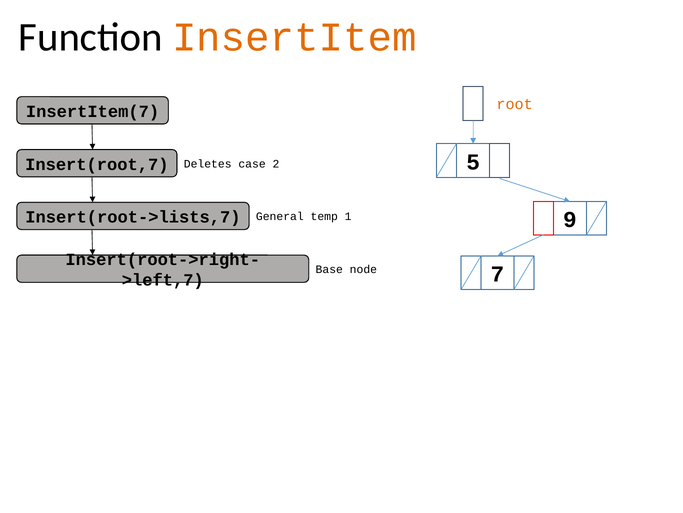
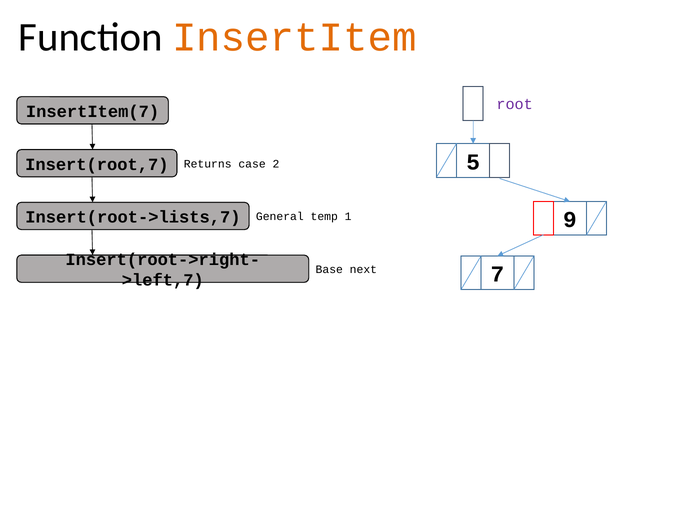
root colour: orange -> purple (515, 104)
Deletes: Deletes -> Returns (208, 164)
node: node -> next (363, 269)
